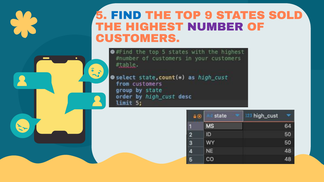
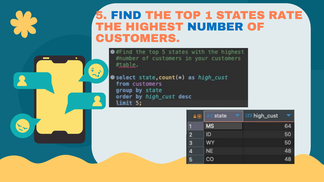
9: 9 -> 1 (209, 15)
SOLD: SOLD -> RATE (286, 15)
NUMBER colour: purple -> blue (215, 27)
